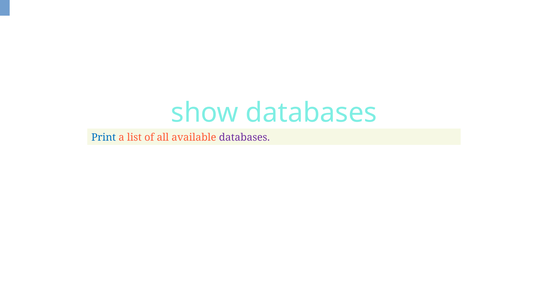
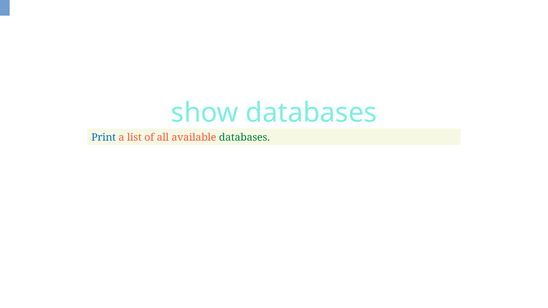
databases colour: purple -> green (244, 138)
